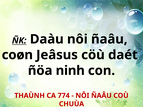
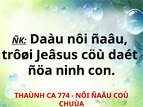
coøn: coøn -> trôøi (17, 55)
